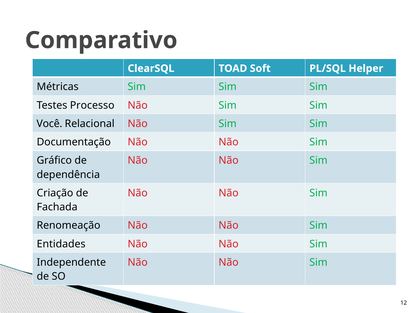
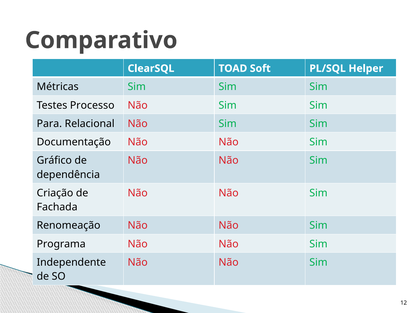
Você: Você -> Para (49, 124)
Entidades: Entidades -> Programa (61, 244)
